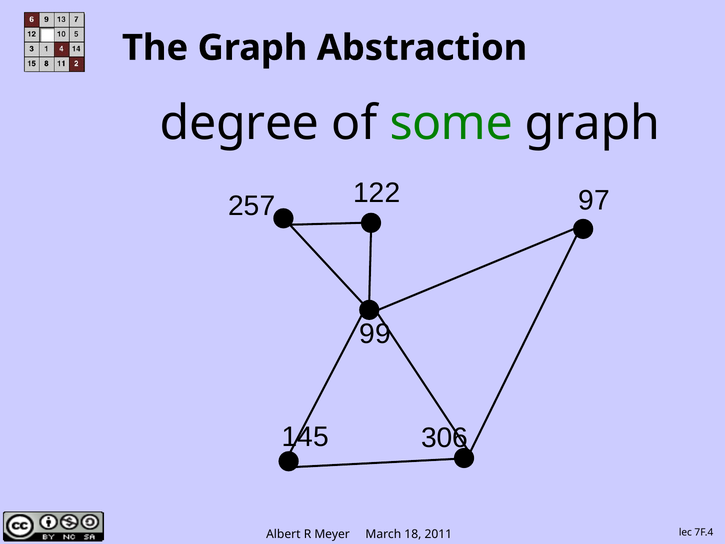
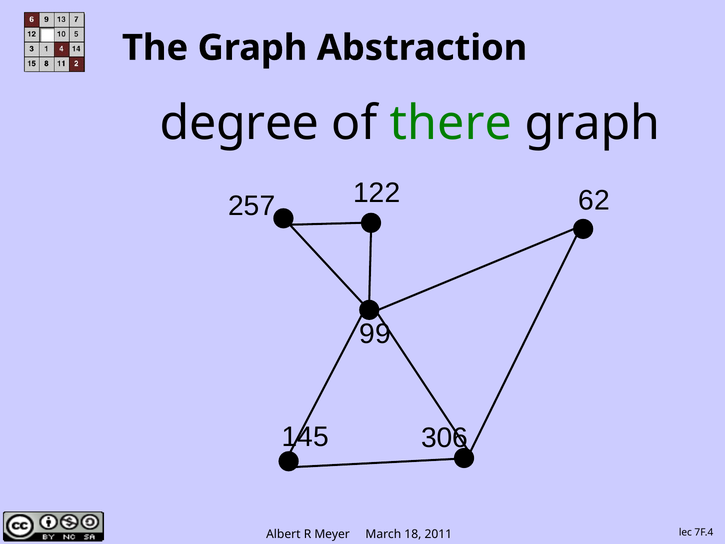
some: some -> there (451, 123)
97: 97 -> 62 (594, 201)
